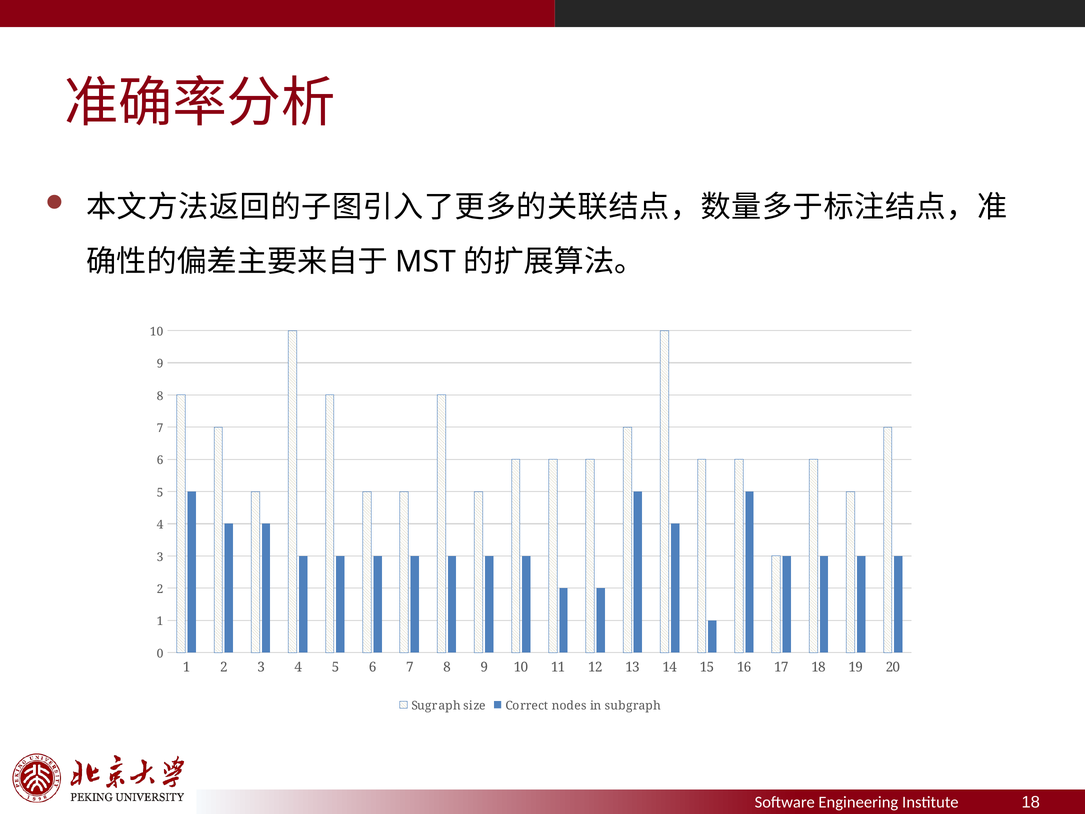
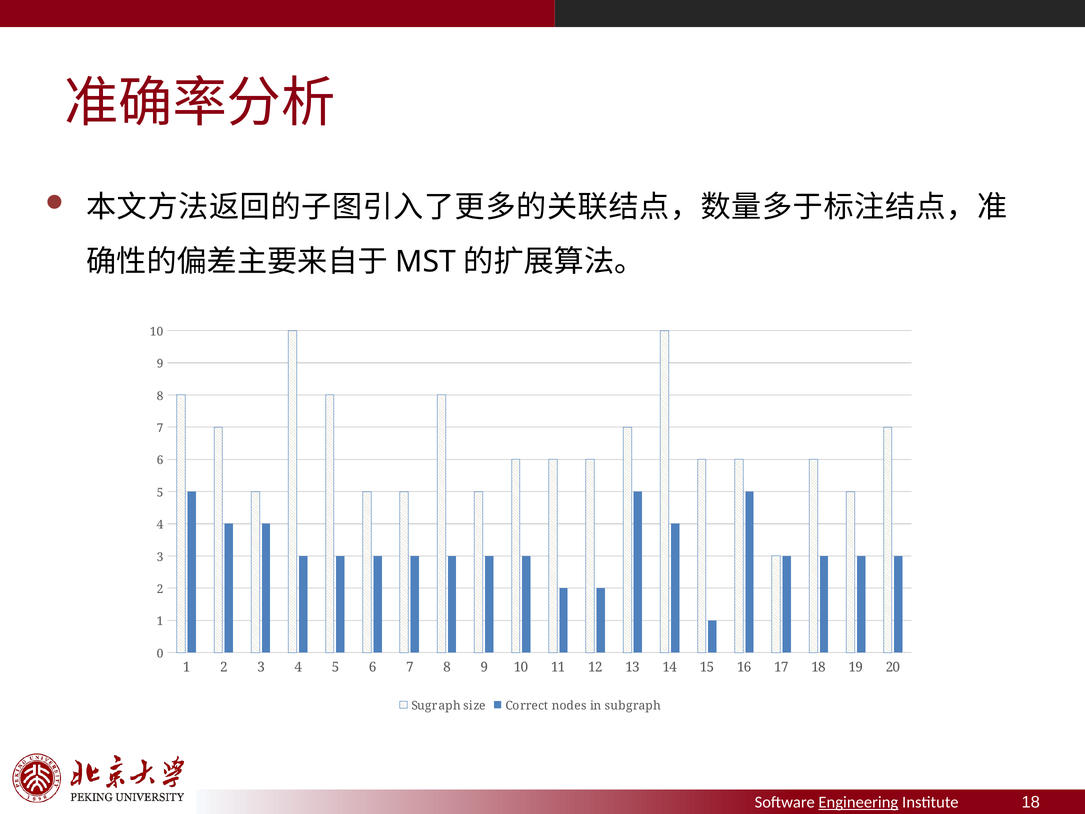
Engineering underline: none -> present (858, 802)
